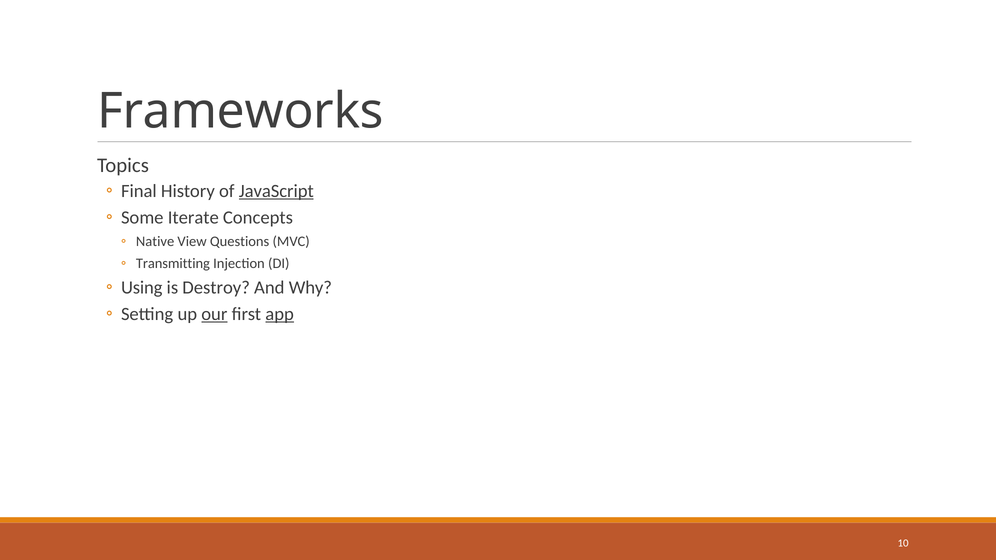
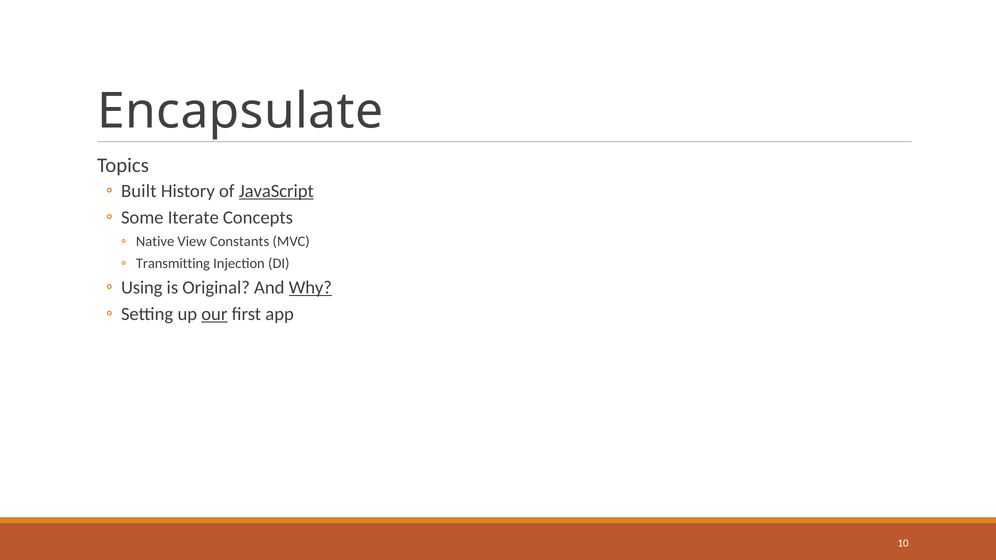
Frameworks: Frameworks -> Encapsulate (240, 112)
Final: Final -> Built (139, 191)
Questions: Questions -> Constants (240, 242)
Destroy: Destroy -> Original (216, 288)
Why underline: none -> present (310, 288)
app underline: present -> none (280, 314)
